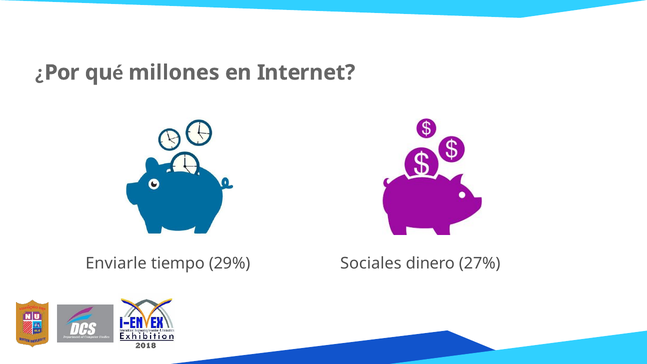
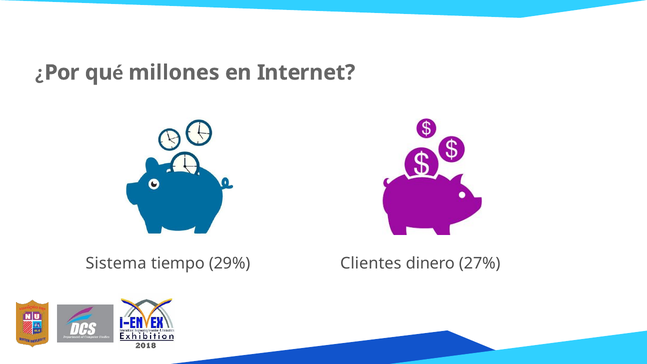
Enviarle: Enviarle -> Sistema (116, 263)
Sociales: Sociales -> Clientes (371, 263)
